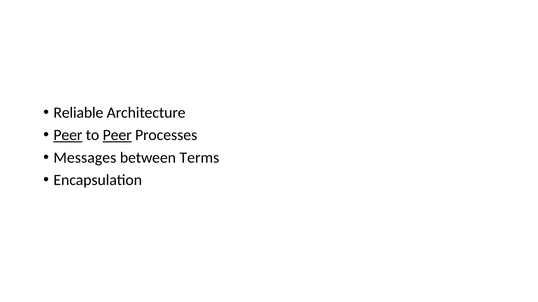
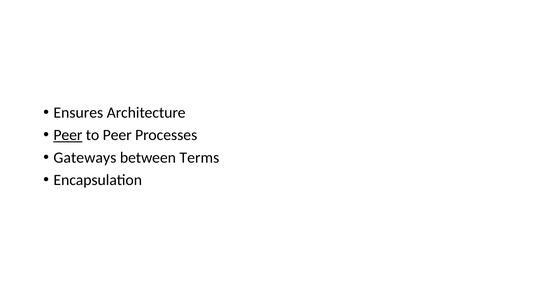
Reliable: Reliable -> Ensures (78, 113)
Peer underline: present -> none (117, 135)
Messages: Messages -> Gateways (85, 158)
